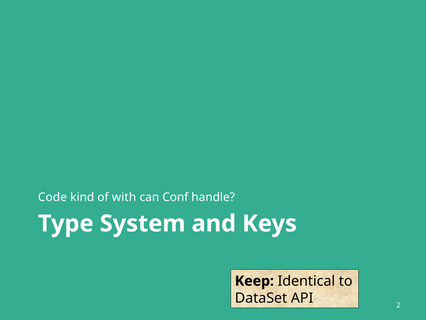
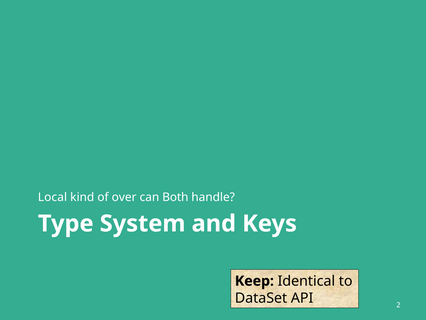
Code: Code -> Local (52, 197)
with: with -> over (124, 197)
Conf: Conf -> Both (175, 197)
